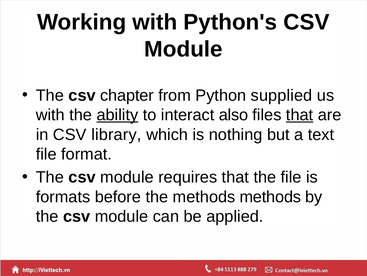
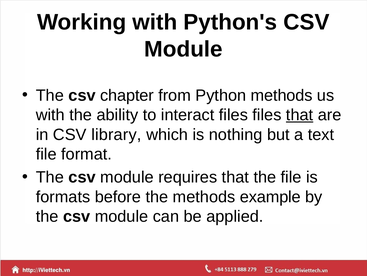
Python supplied: supplied -> methods (282, 95)
ability underline: present -> none (117, 115)
interact also: also -> files (233, 115)
methods methods: methods -> example (270, 196)
